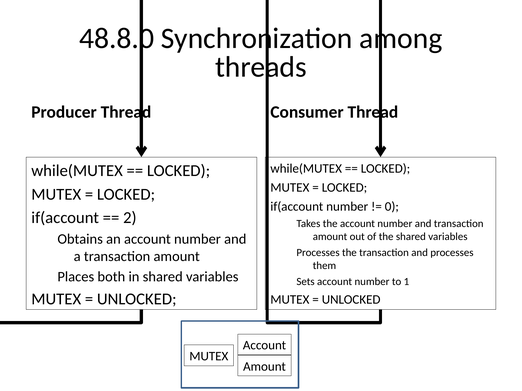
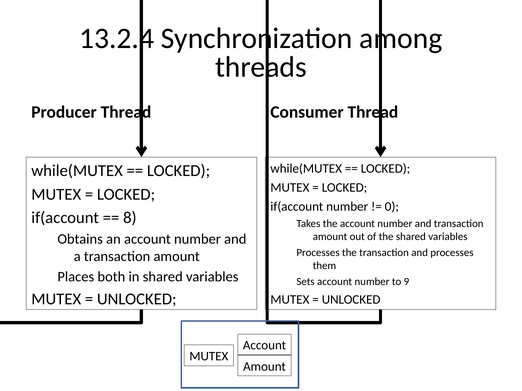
48.8.0: 48.8.0 -> 13.2.4 (117, 38)
2: 2 -> 8 (130, 218)
1: 1 -> 9 (406, 282)
